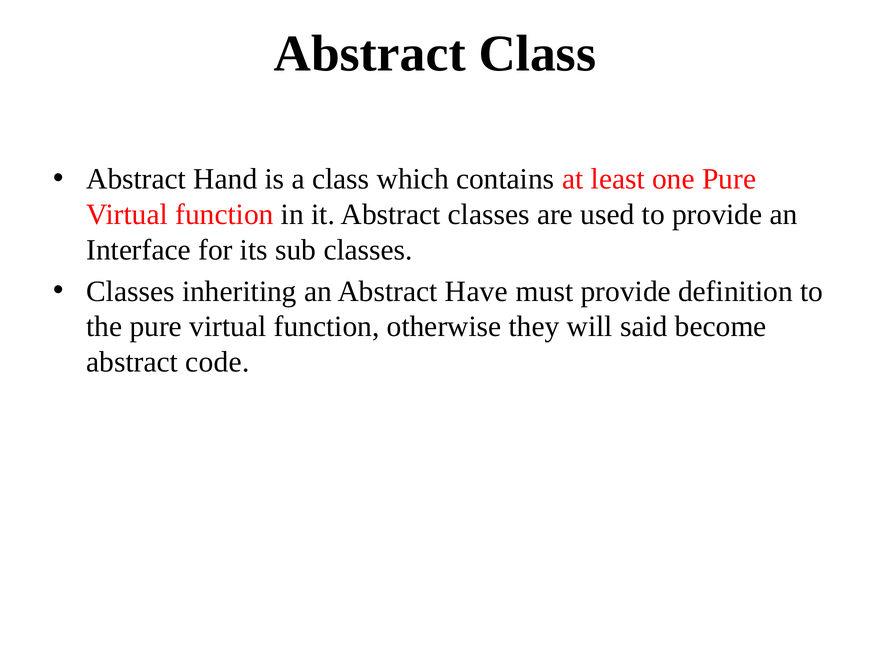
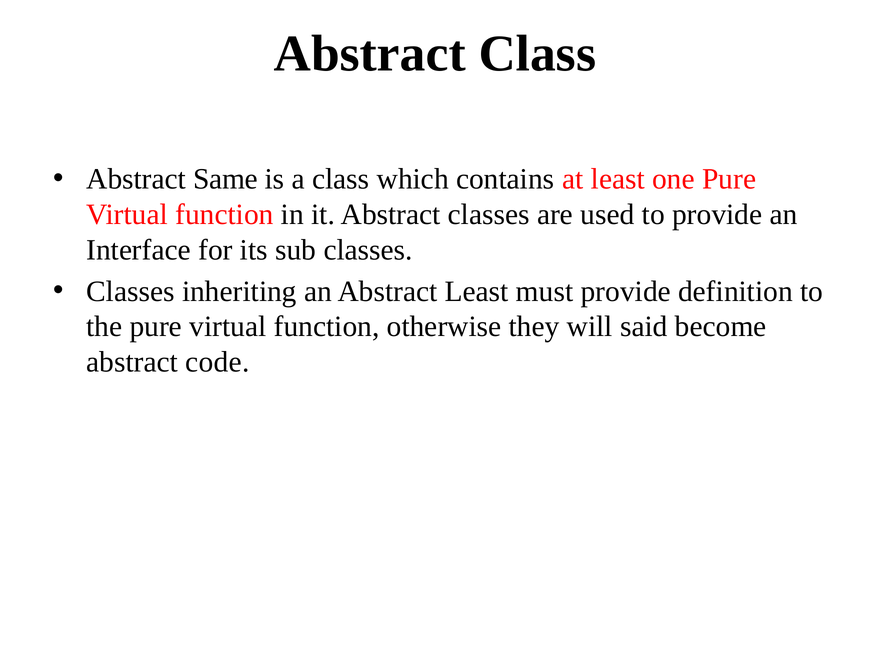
Hand: Hand -> Same (226, 179)
Abstract Have: Have -> Least (477, 291)
